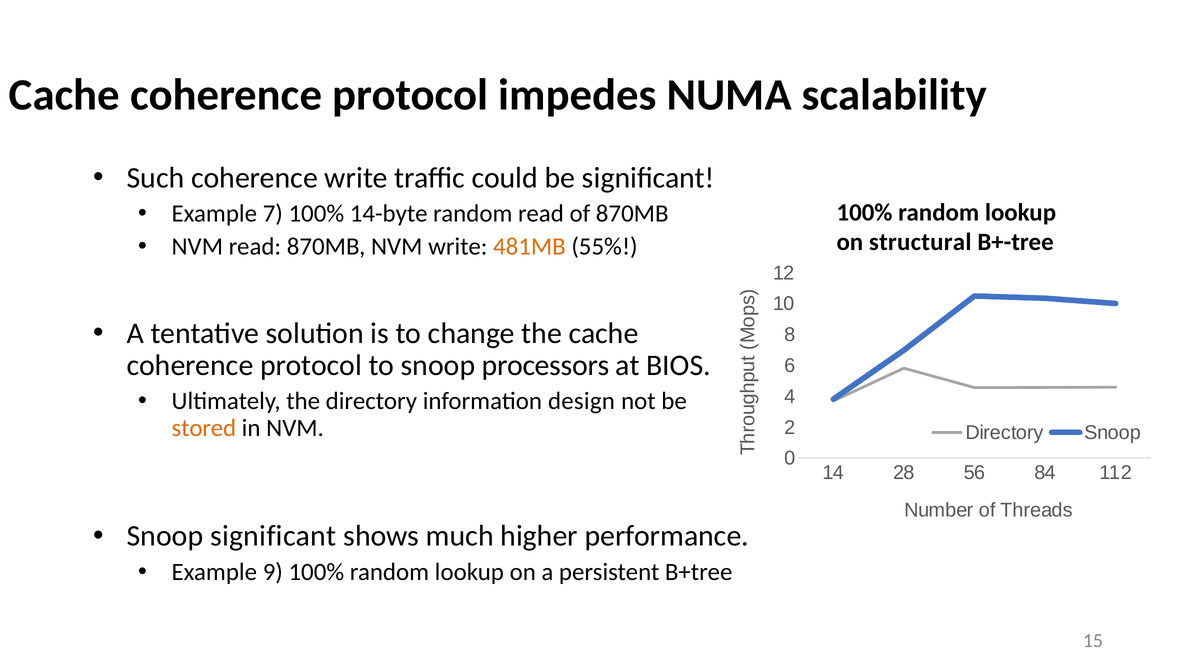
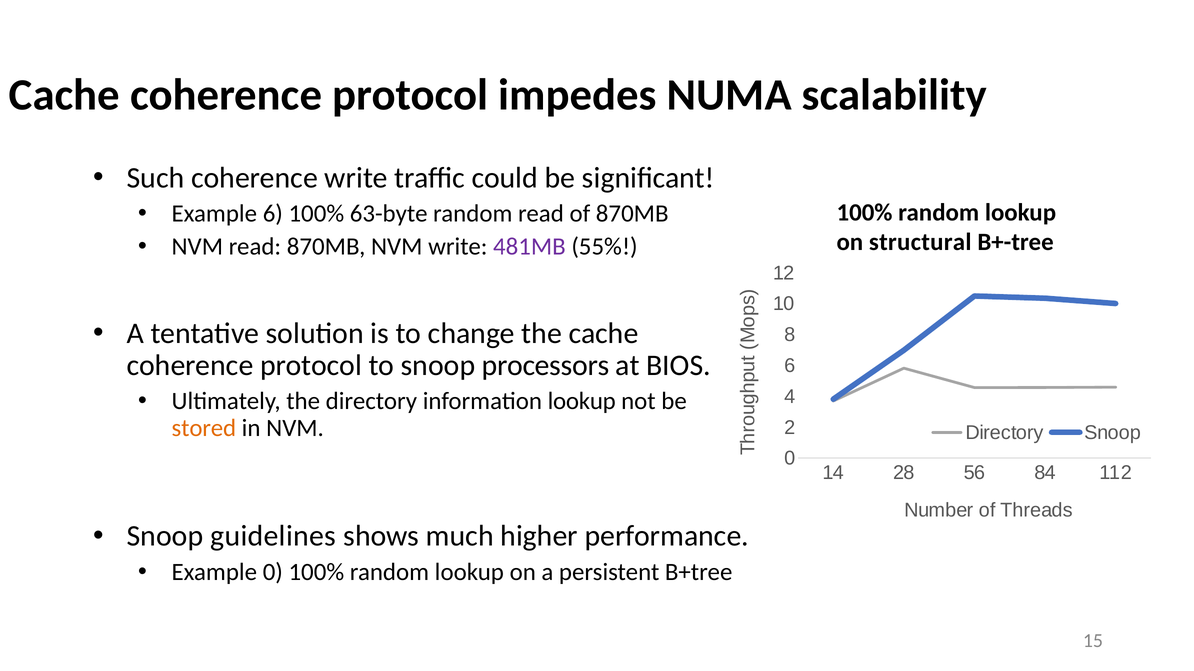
Example 7: 7 -> 6 (273, 214)
14-byte: 14-byte -> 63-byte (389, 214)
481MB colour: orange -> purple (529, 247)
information design: design -> lookup (582, 402)
Snoop significant: significant -> guidelines (273, 537)
Example 9: 9 -> 0 (273, 572)
